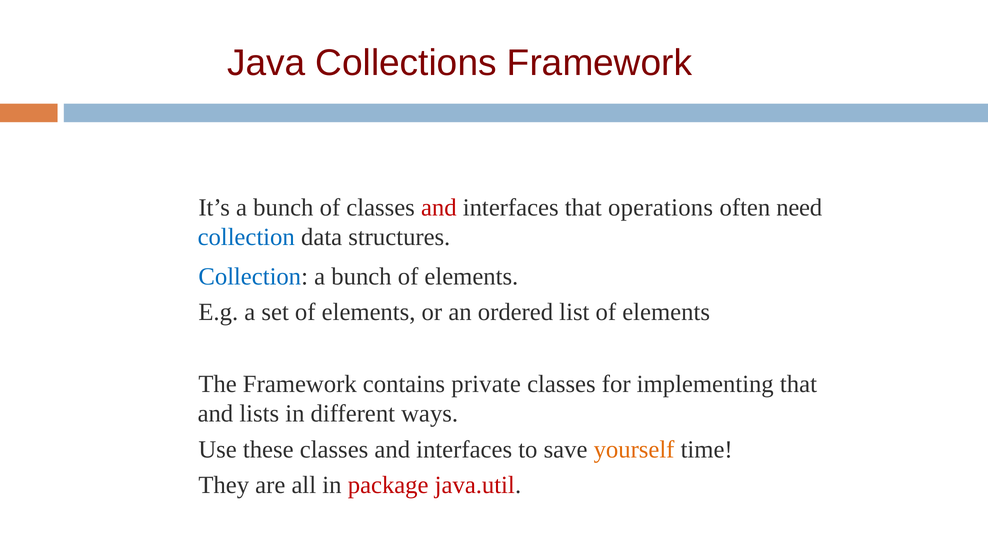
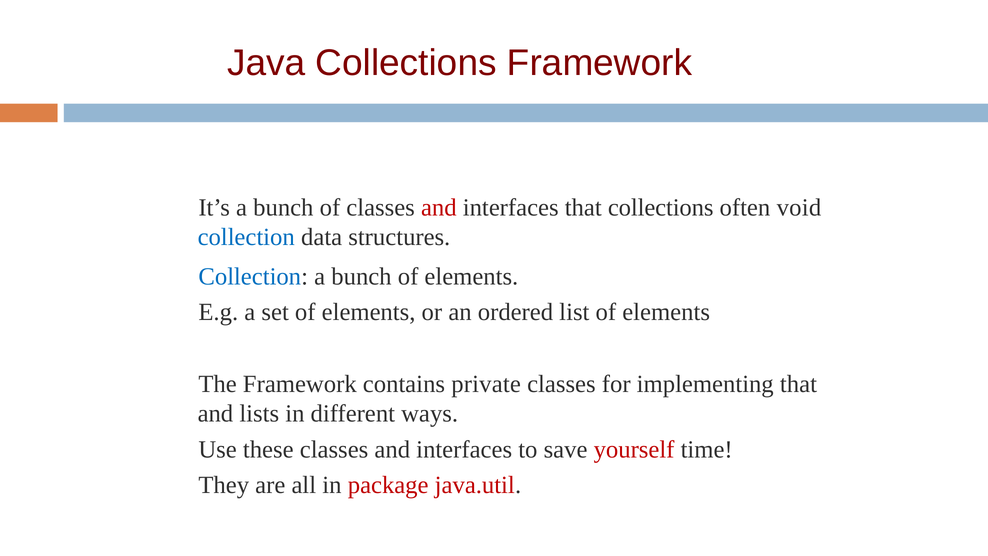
that operations: operations -> collections (661, 207)
need: need -> void (799, 207)
yourself colour: orange -> red (634, 449)
